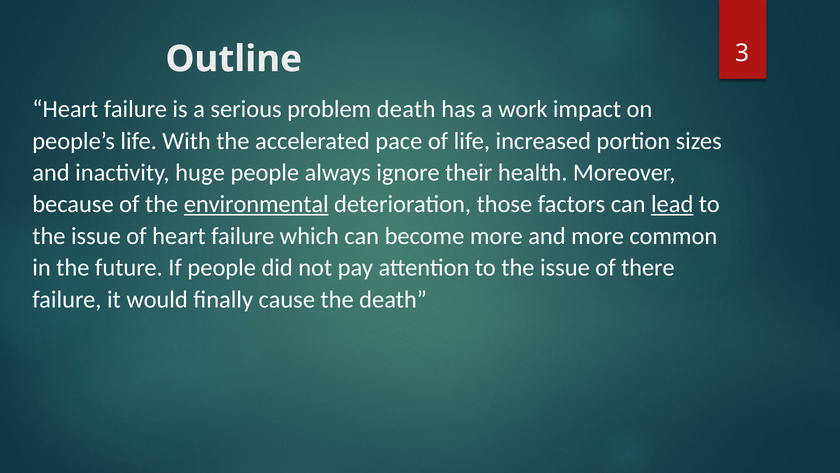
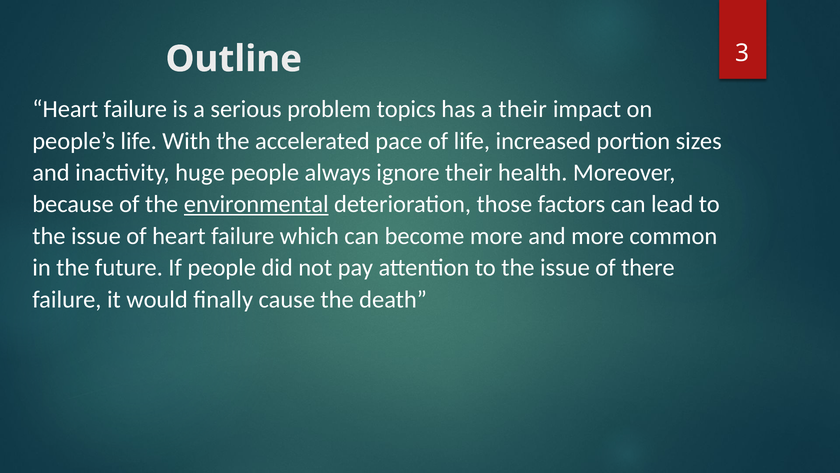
problem death: death -> topics (406, 109)
a work: work -> their (523, 109)
lead underline: present -> none (672, 204)
